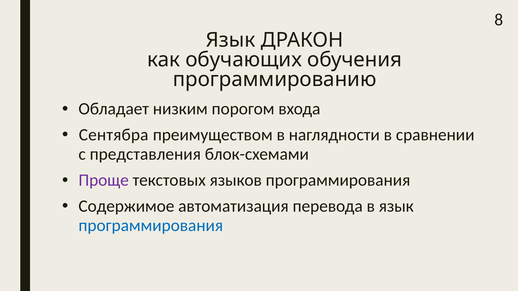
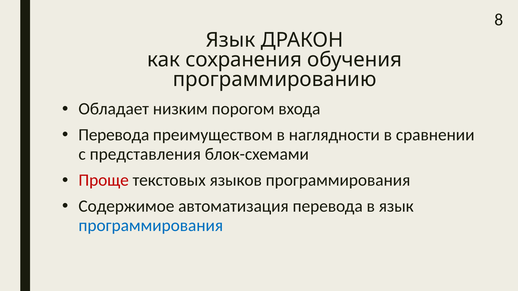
обучающих: обучающих -> сохранения (244, 60)
Сентябра: Сентябра -> Перевода (114, 135)
Проще colour: purple -> red (104, 180)
